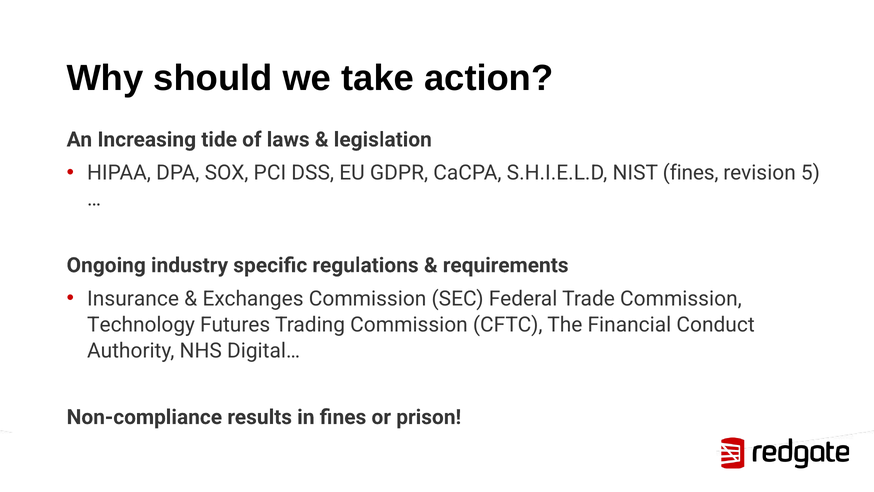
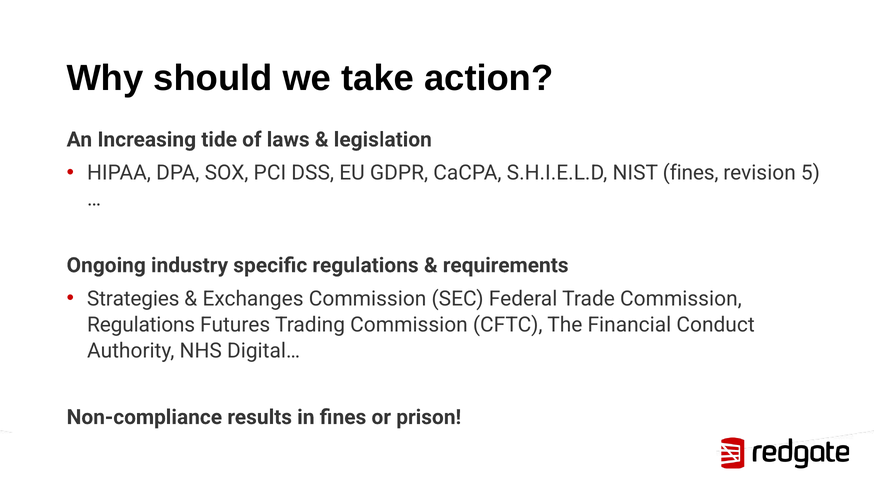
Insurance: Insurance -> Strategies (133, 298)
Technology: Technology -> Regulations (141, 325)
